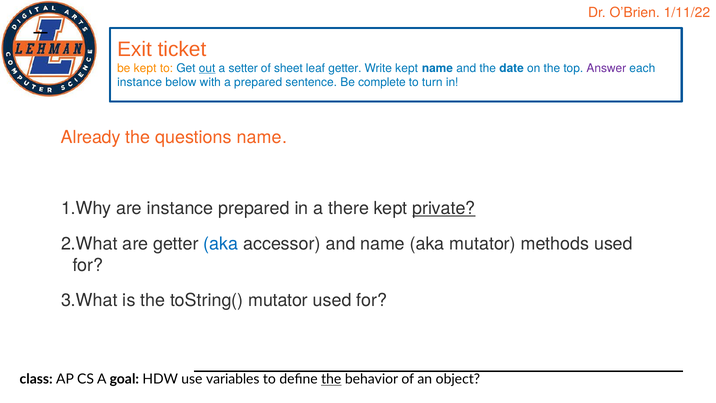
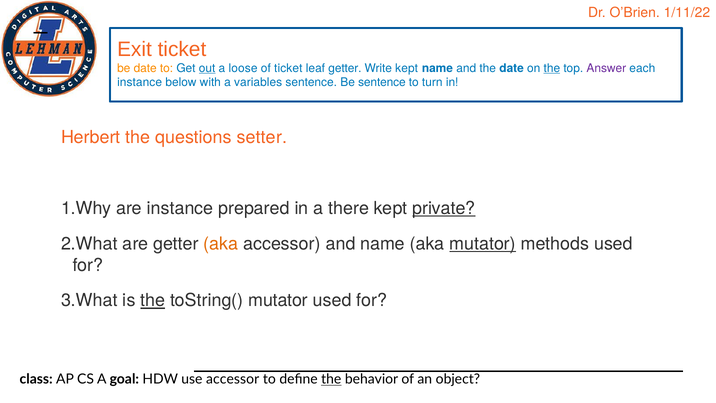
be kept: kept -> date (145, 68)
setter: setter -> loose (243, 68)
of sheet: sheet -> ticket (288, 68)
the underline: none -> present (552, 68)
a prepared: prepared -> variables (258, 82)
Be complete: complete -> sentence (382, 82)
Already: Already -> Herbert (91, 137)
questions name: name -> setter (262, 137)
aka colour: blue -> orange (221, 243)
mutator underline: none -> present (483, 243)
the underline: none -> present (153, 300)
variables: variables -> accessor (233, 379)
